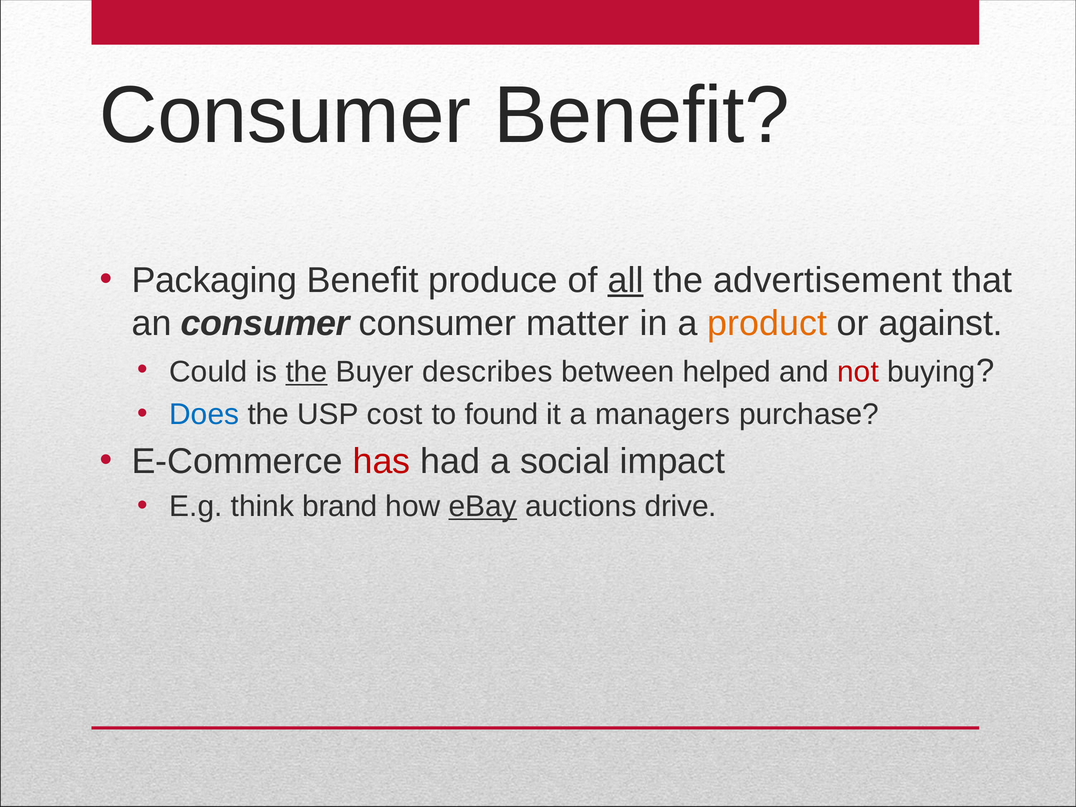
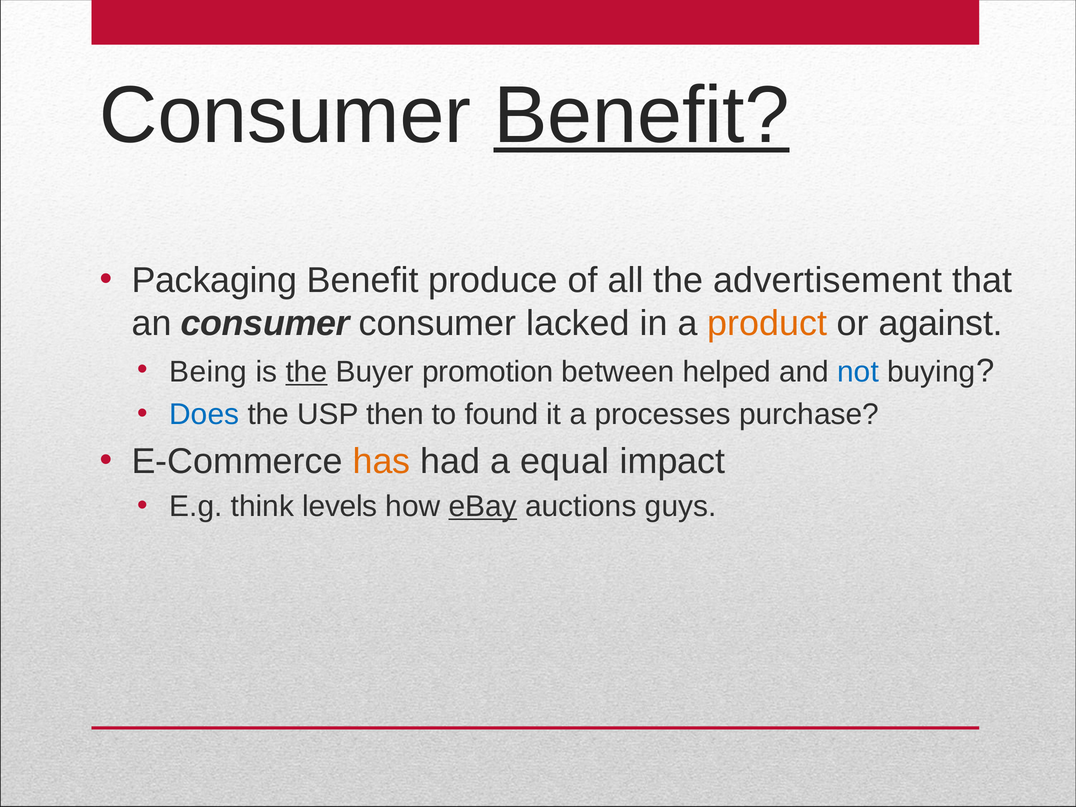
Benefit underline: none -> present (642, 115)
all underline: present -> none (626, 280)
matter: matter -> lacked (578, 323)
Could: Could -> Being (208, 372)
describes: describes -> promotion (488, 372)
not colour: red -> blue (858, 372)
cost: cost -> then (395, 414)
managers: managers -> processes (663, 414)
has colour: red -> orange (382, 461)
social: social -> equal (565, 461)
brand: brand -> levels (340, 506)
drive: drive -> guys (681, 506)
